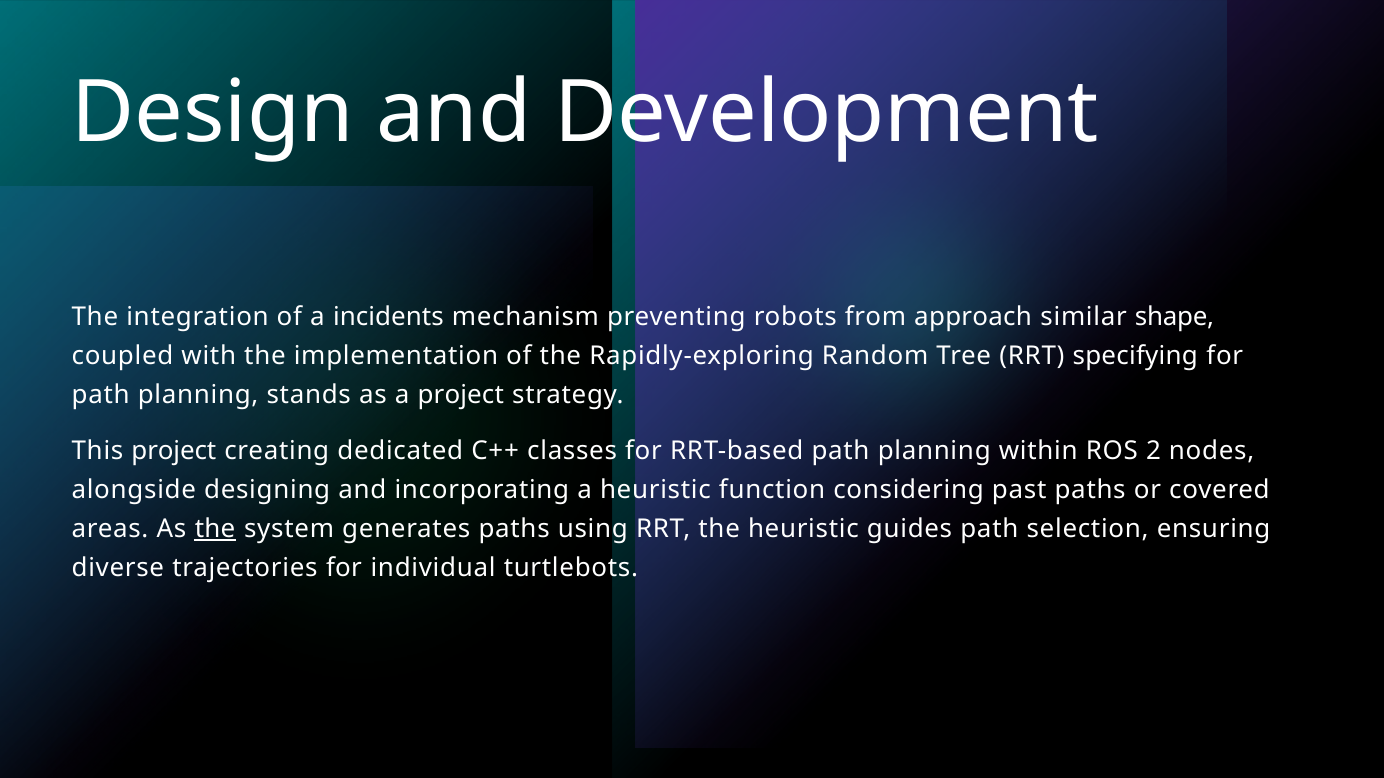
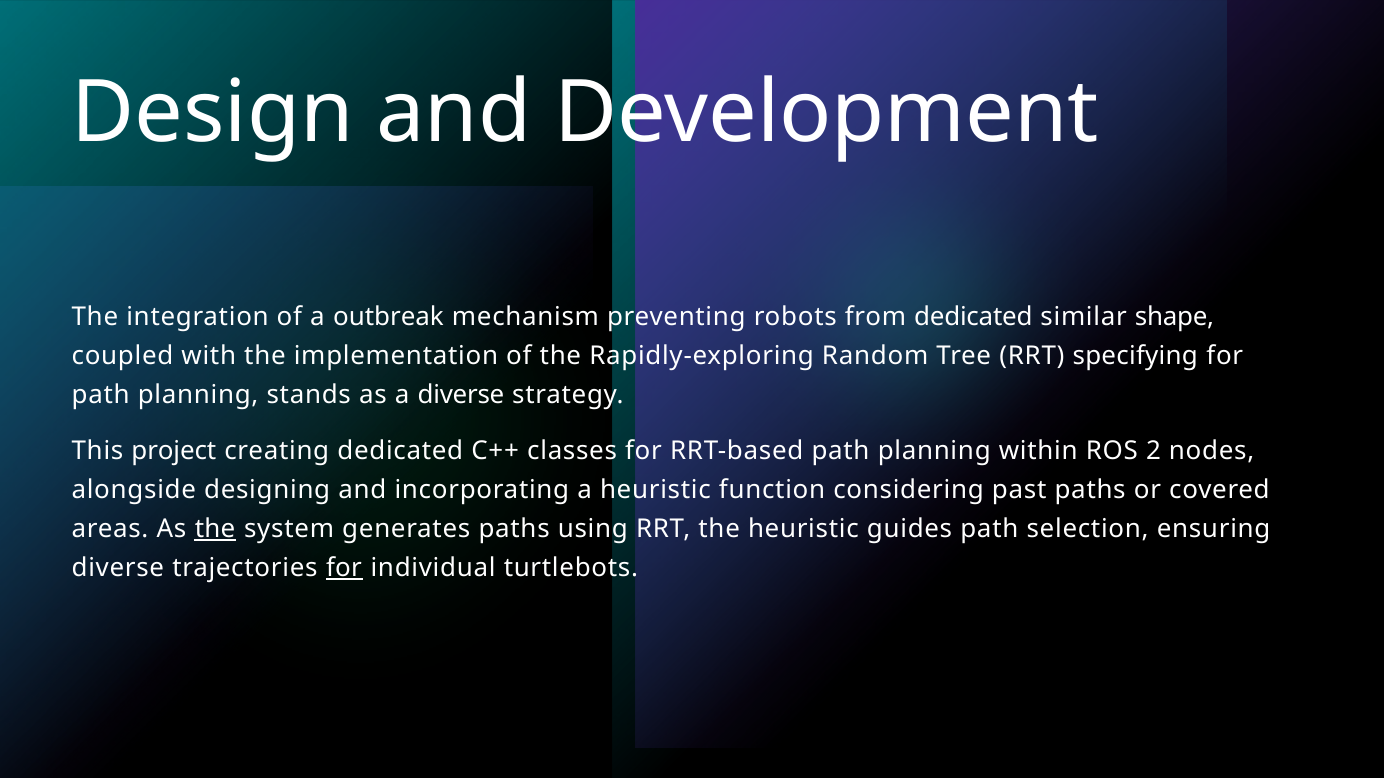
incidents: incidents -> outbreak (388, 317)
from approach: approach -> dedicated (973, 317)
a project: project -> diverse (461, 395)
for underline: none -> present (344, 568)
